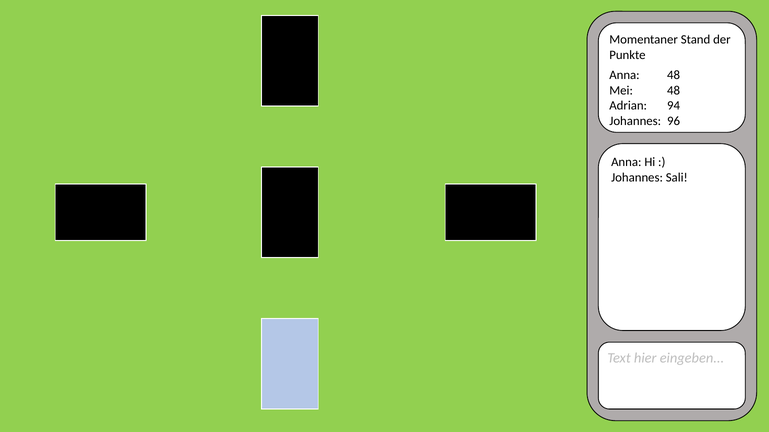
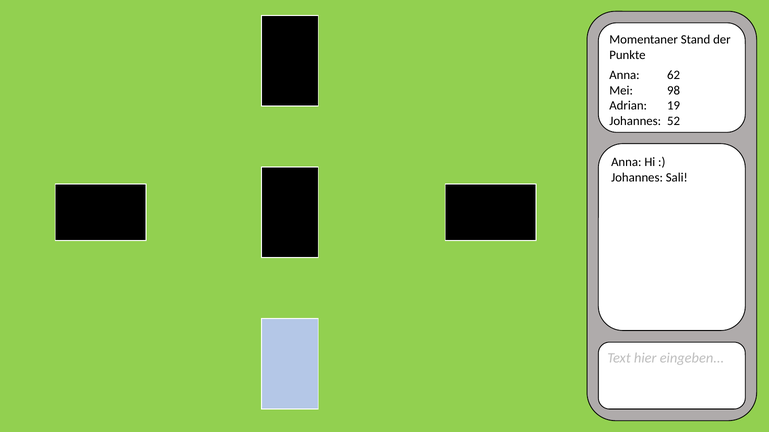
Anna 48: 48 -> 62 (674, 75)
Mei 48: 48 -> 98 (674, 91)
94: 94 -> 19 (674, 106)
96: 96 -> 52 (674, 121)
